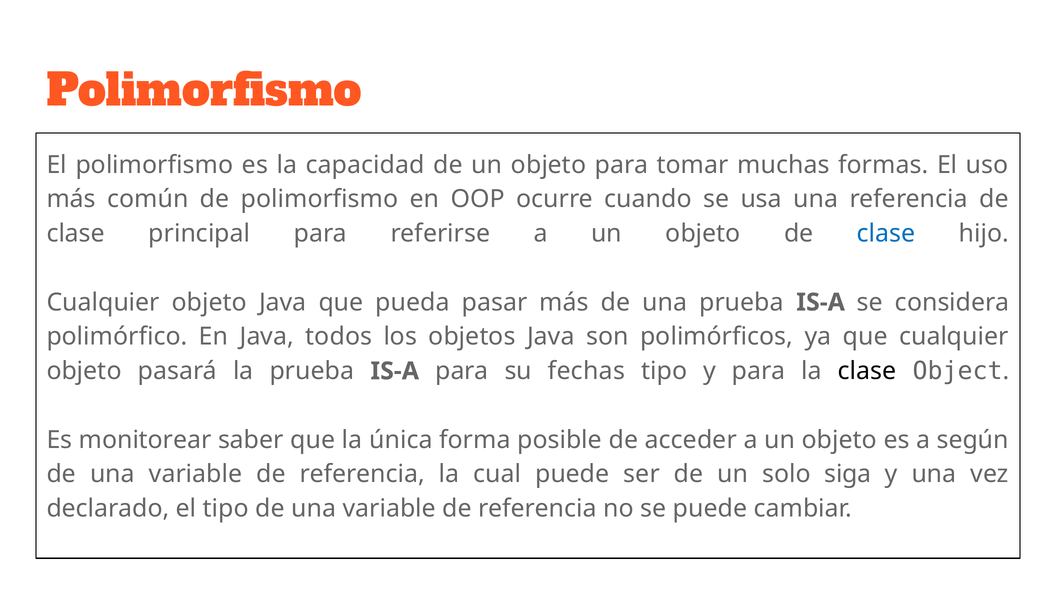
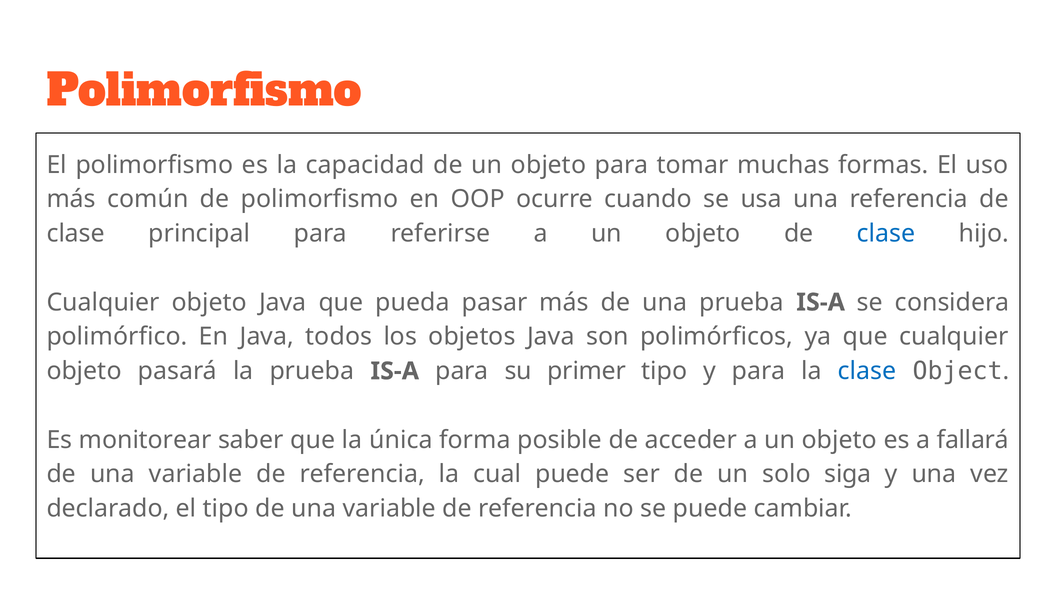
fechas: fechas -> primer (587, 371)
clase colour: black -> blue (867, 371)
según: según -> fallará (973, 440)
